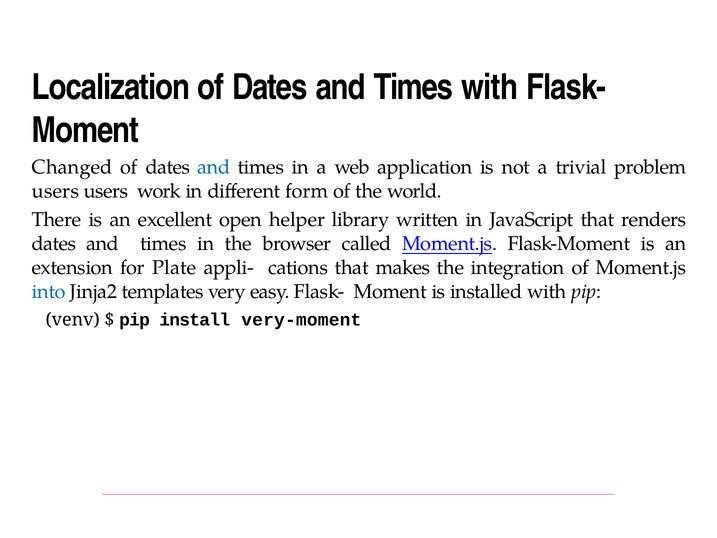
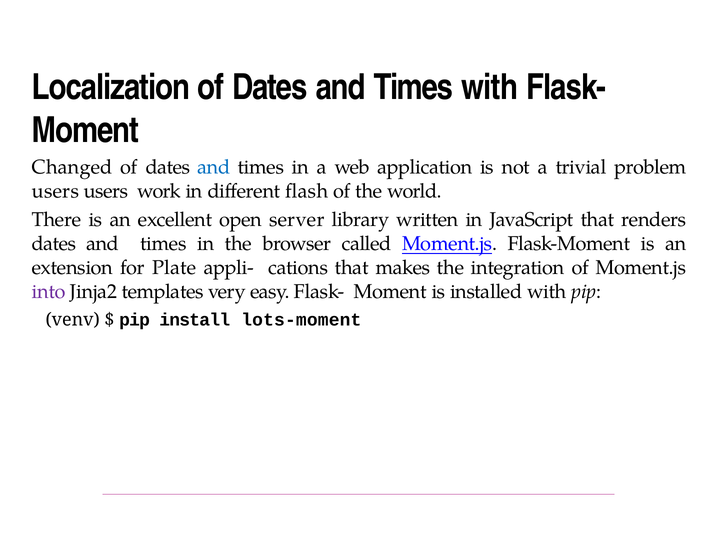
form: form -> flash (307, 191)
helper: helper -> server (297, 220)
into colour: blue -> purple (49, 291)
very-moment: very-moment -> lots-moment (301, 320)
